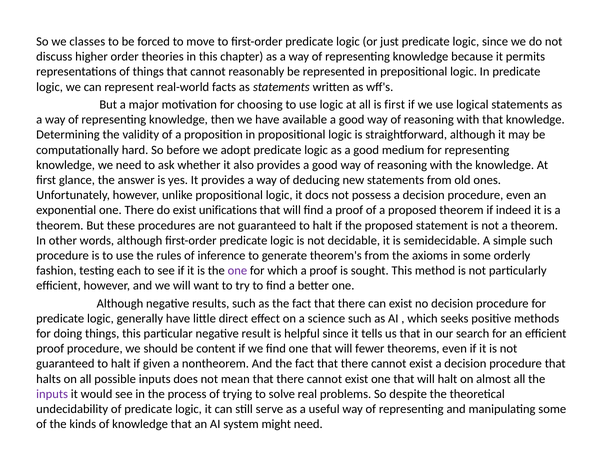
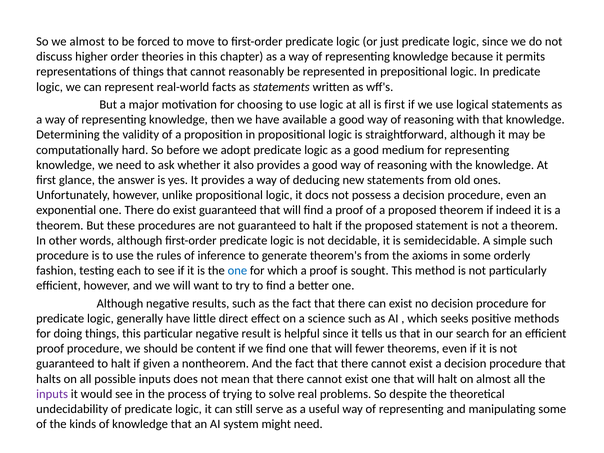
we classes: classes -> almost (87, 42)
exist unifications: unifications -> guaranteed (228, 210)
one colour: purple -> blue (237, 271)
